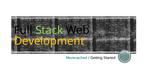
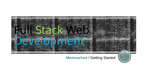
Development colour: yellow -> light blue (49, 41)
